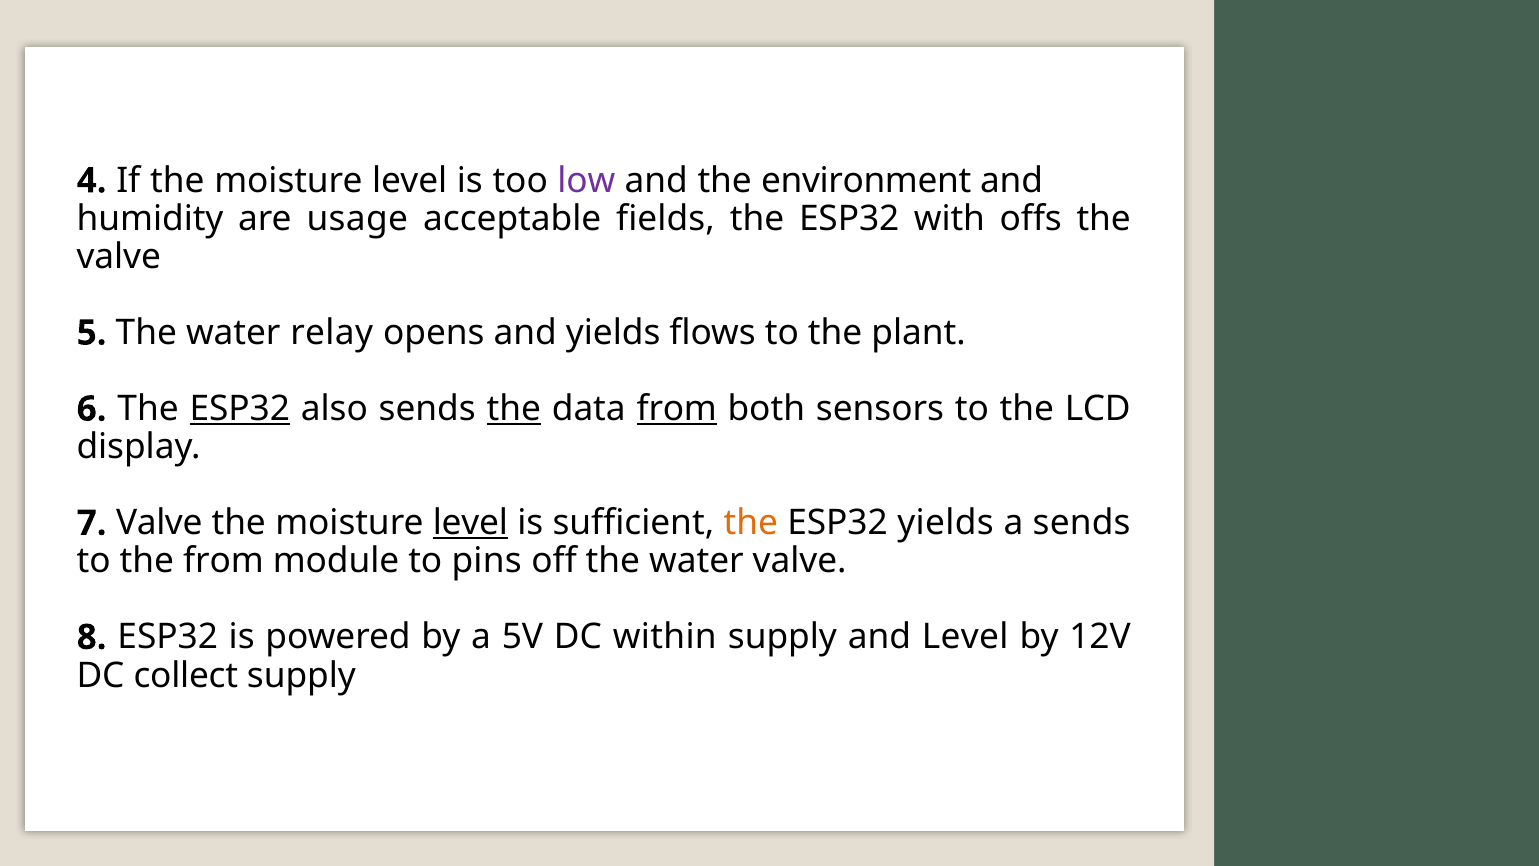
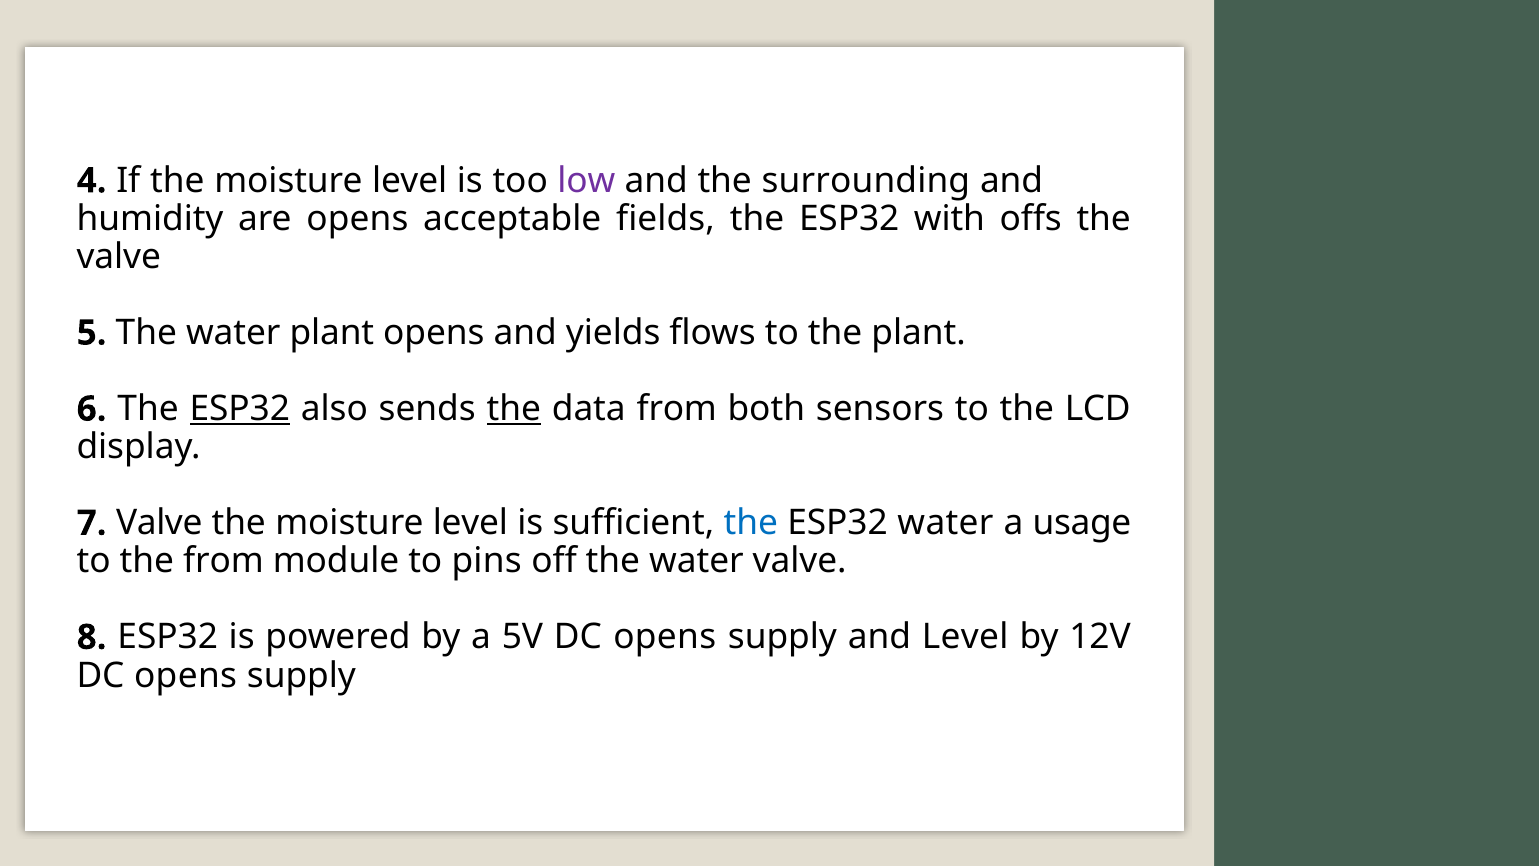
environment: environment -> surrounding (866, 181)
are usage: usage -> opens (357, 219)
water relay: relay -> plant (332, 333)
from underline: present -> none (677, 409)
level underline: present -> none (470, 523)
the colour: orange -> blue (751, 523)
ESP32 yields: yields -> water (945, 523)
a sends: sends -> usage (1082, 523)
5V DC within: within -> opens (665, 637)
collect: collect -> opens (186, 675)
